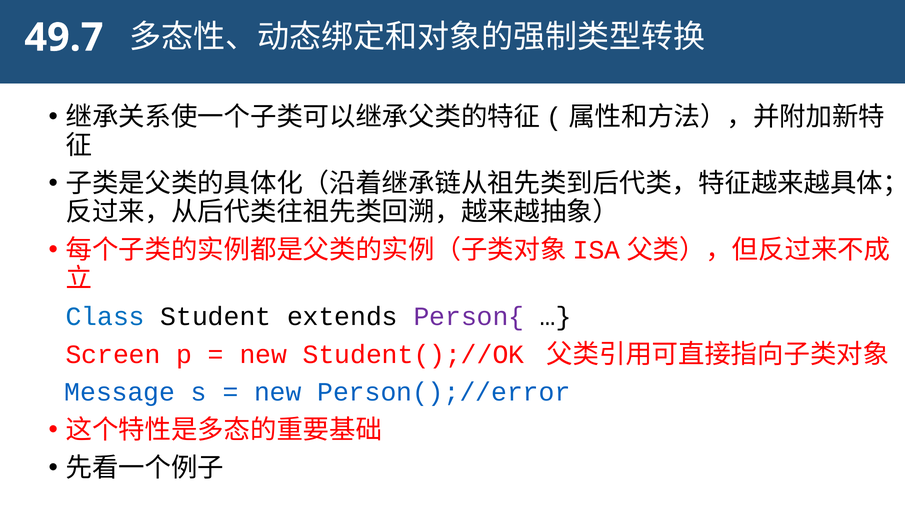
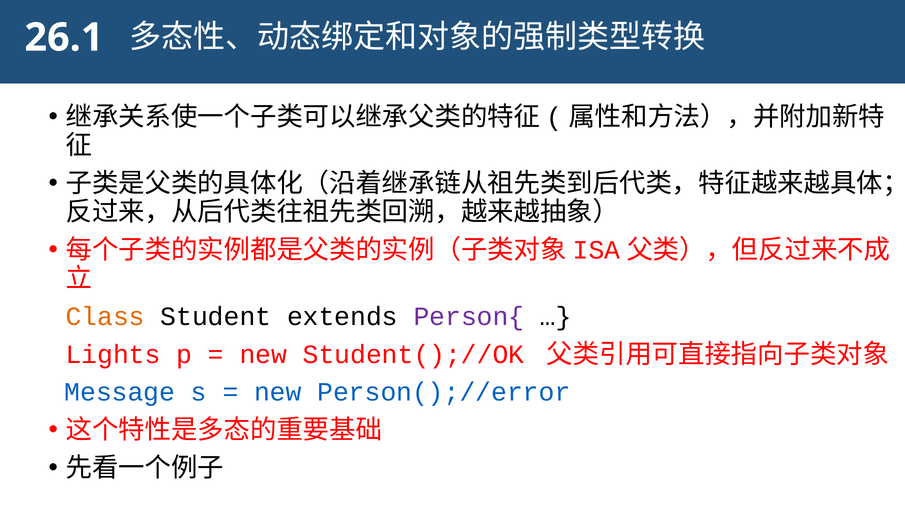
49.7: 49.7 -> 26.1 (64, 38)
Class colour: blue -> orange (105, 316)
Screen: Screen -> Lights (113, 354)
